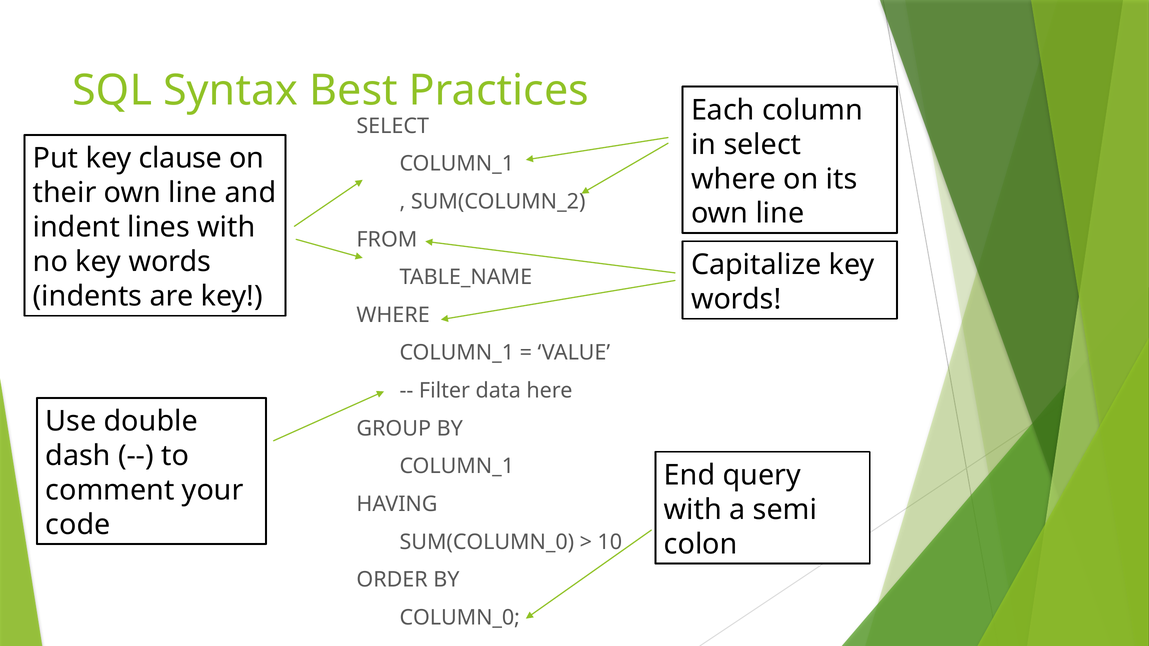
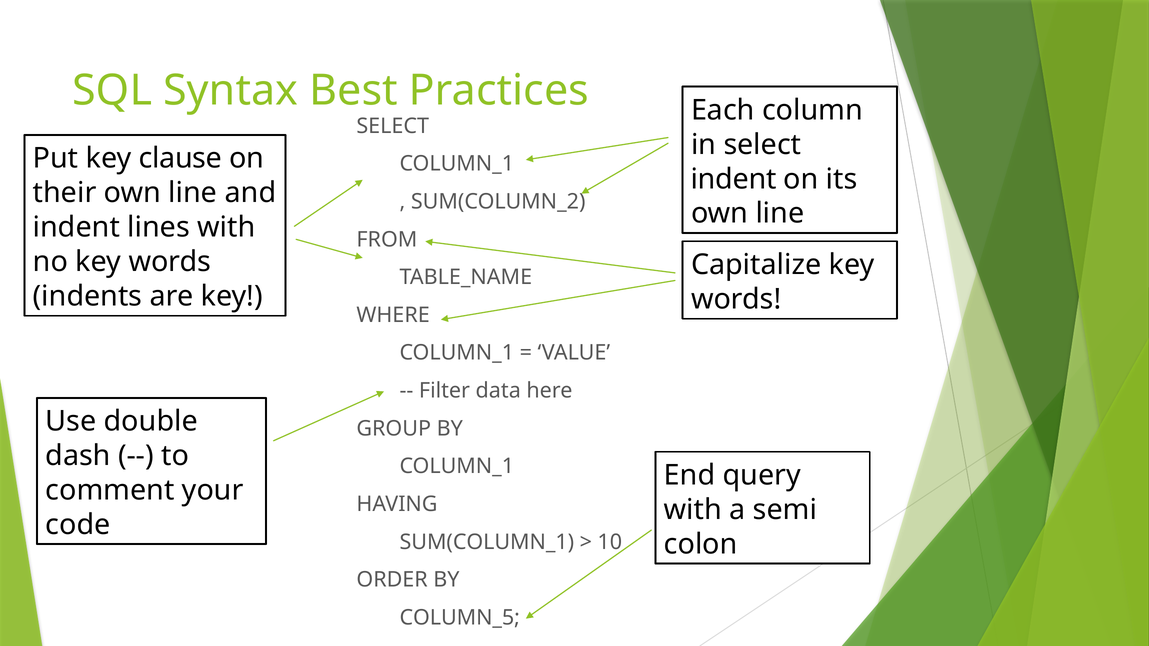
where: where -> indent (734, 179)
SUM(COLUMN_0: SUM(COLUMN_0 -> SUM(COLUMN_1 (487, 542)
COLUMN_0: COLUMN_0 -> COLUMN_5 (460, 618)
